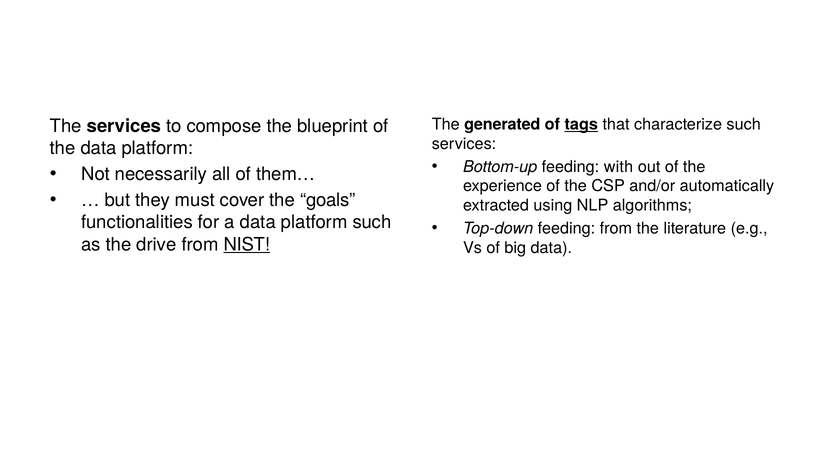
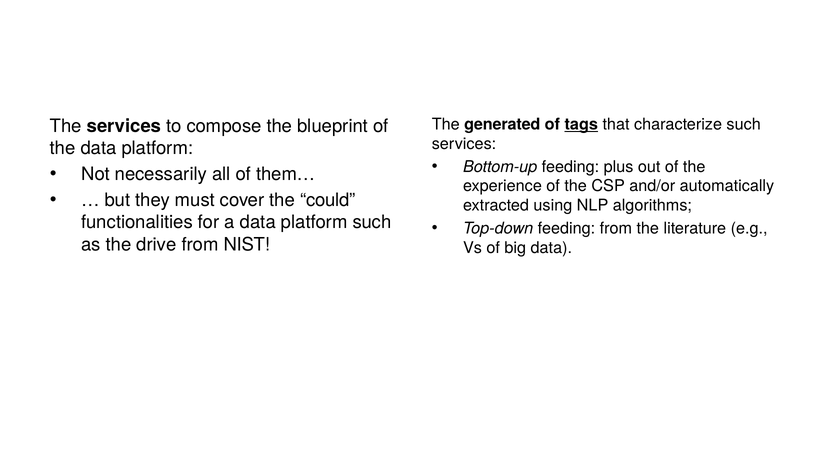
with: with -> plus (619, 167)
goals: goals -> could (328, 200)
NIST underline: present -> none (247, 244)
